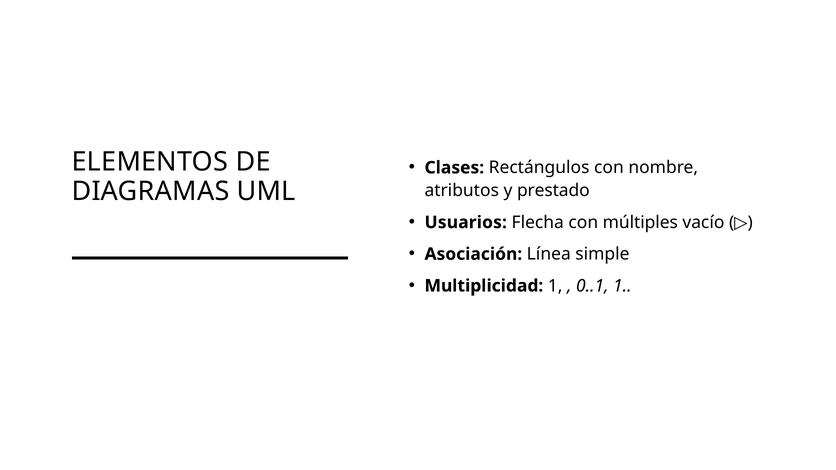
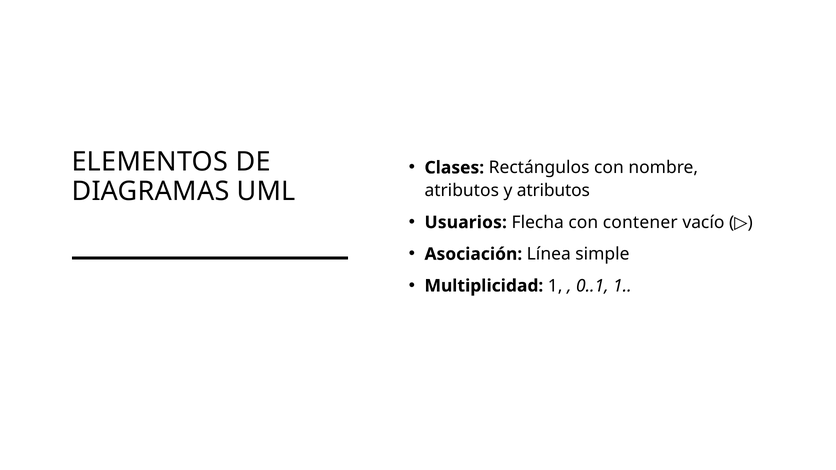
y prestado: prestado -> atributos (553, 191)
múltiples: múltiples -> contener (640, 223)
